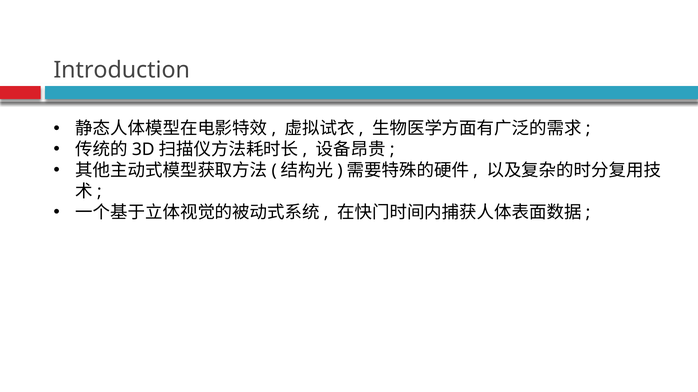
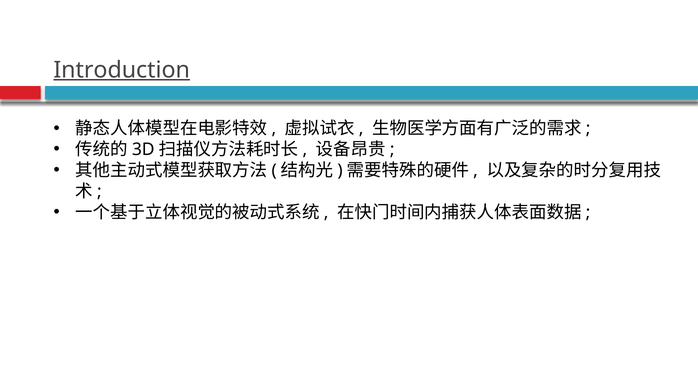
Introduction underline: none -> present (122, 70)
